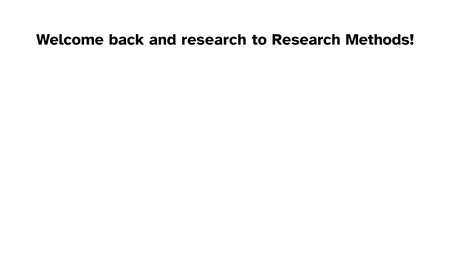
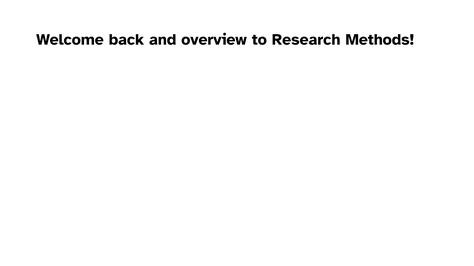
and research: research -> overview (214, 40)
